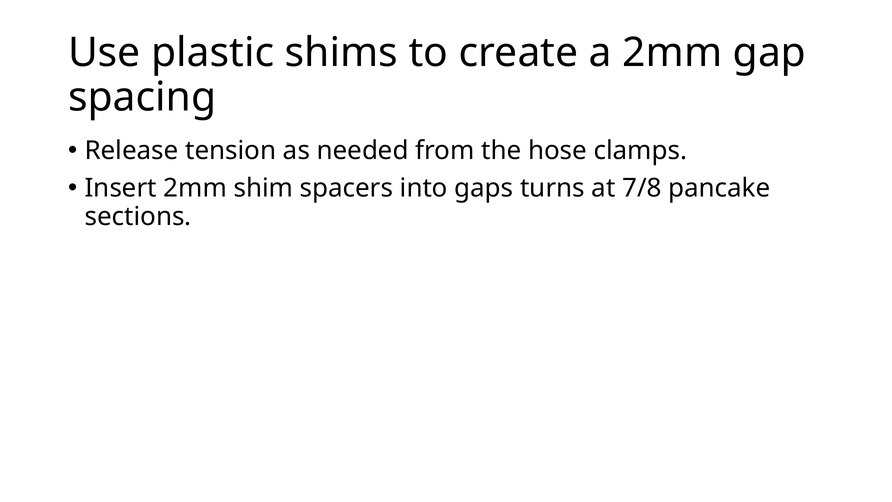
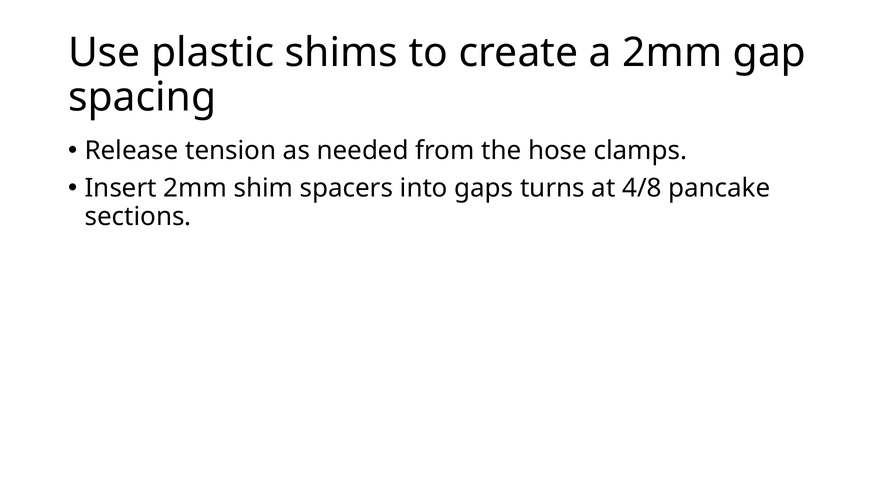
7/8: 7/8 -> 4/8 (642, 188)
